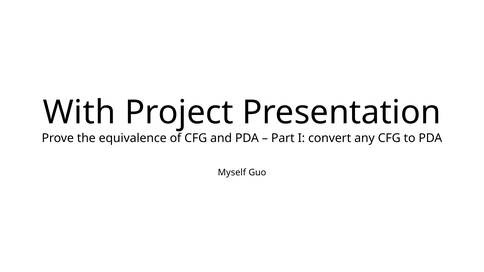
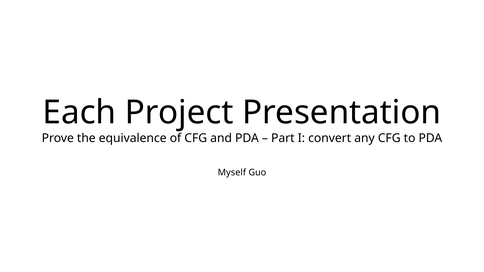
With: With -> Each (79, 113)
